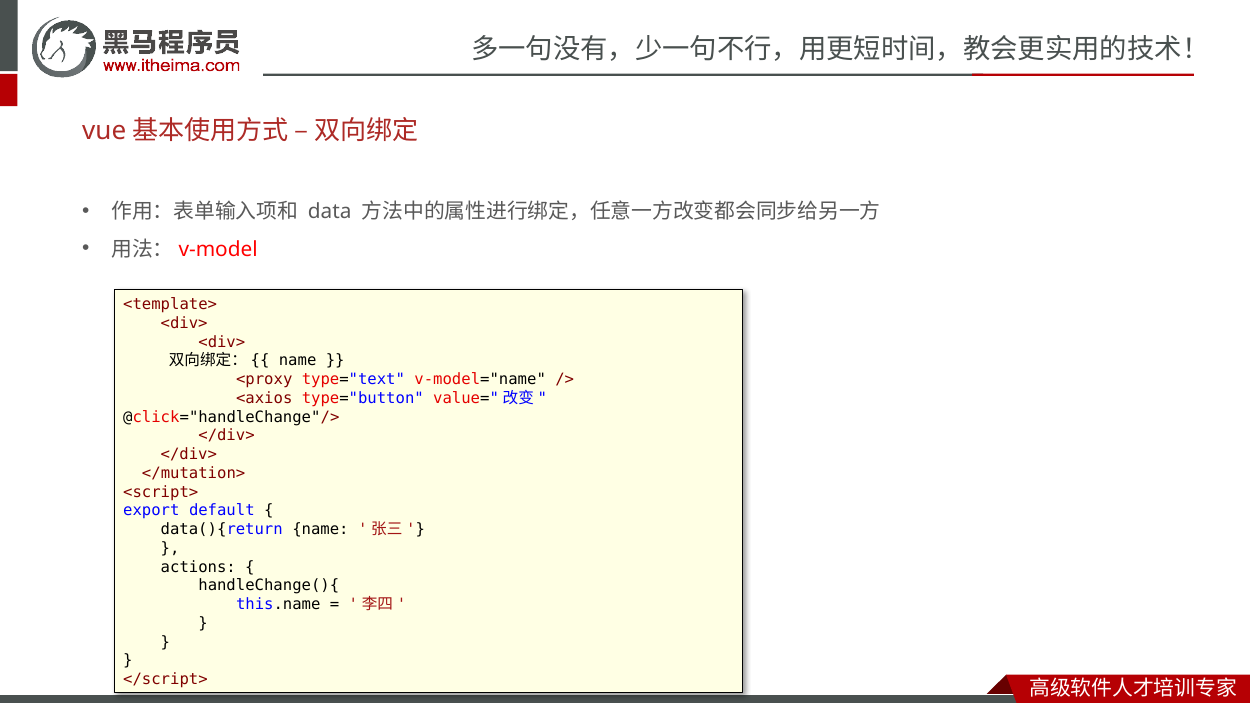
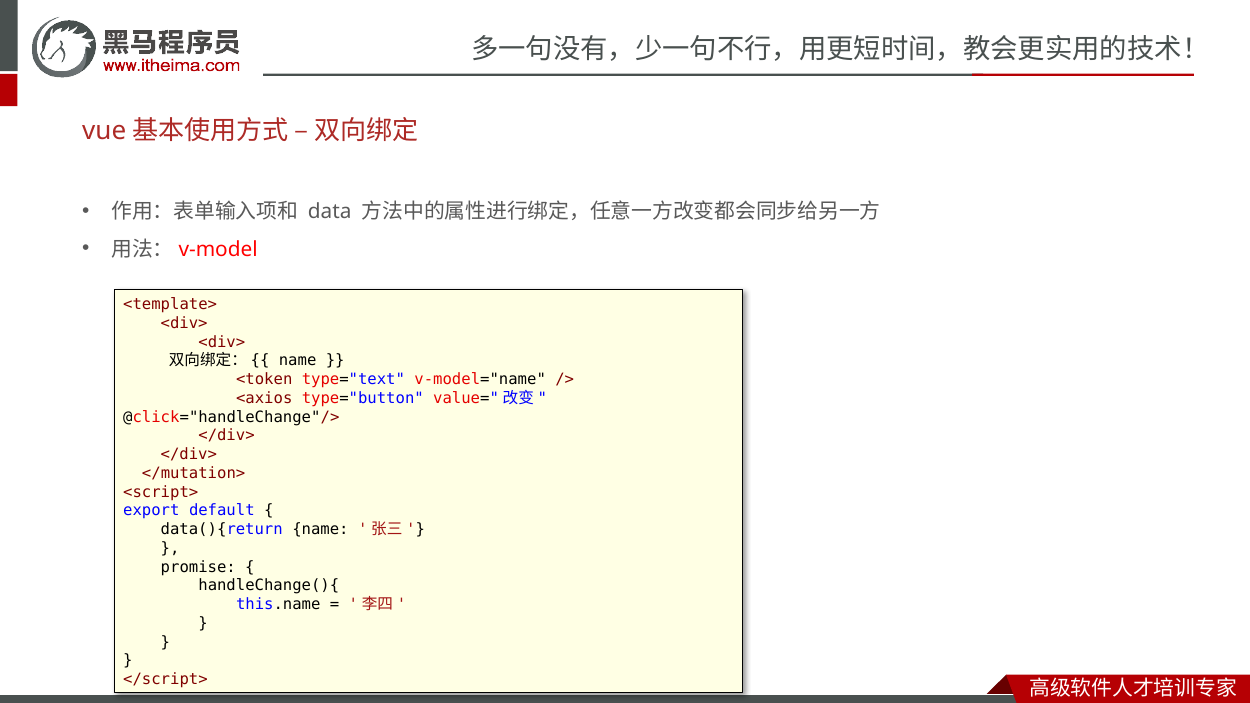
<proxy: <proxy -> <token (264, 380)
actions: actions -> promise (198, 567)
